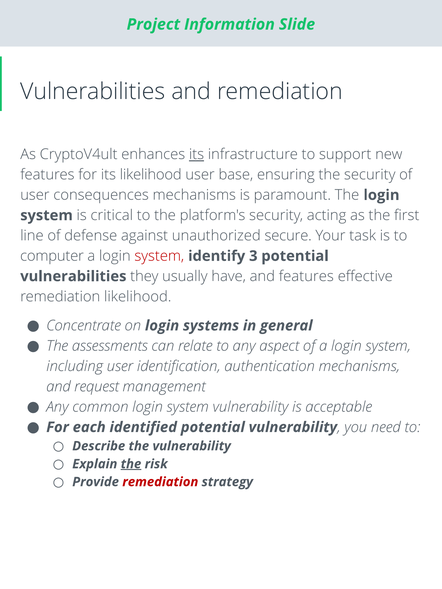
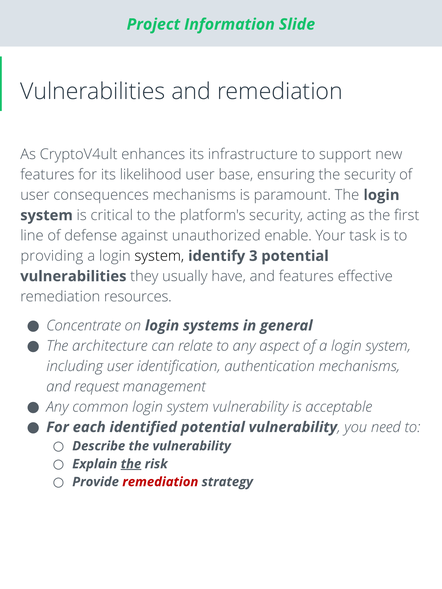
its underline: present -> none (197, 155)
secure: secure -> enable (288, 236)
computer: computer -> providing (52, 256)
system colour: red -> black (159, 256)
remediation likelihood: likelihood -> resources (138, 297)
assessments: assessments -> architecture (110, 346)
